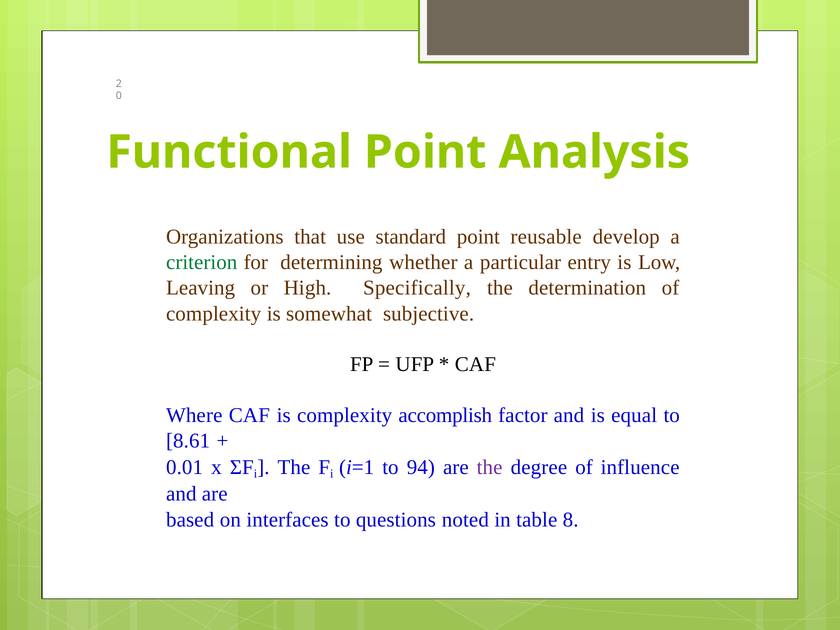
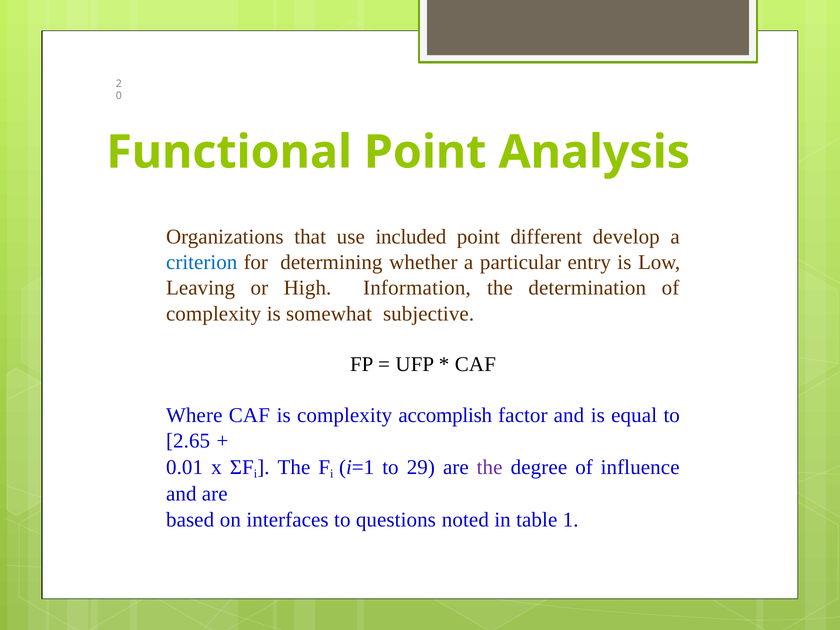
standard: standard -> included (411, 237)
reusable: reusable -> different (546, 237)
criterion colour: green -> blue (202, 262)
Specifically: Specifically -> Information (417, 288)
8.61: 8.61 -> 2.65 (188, 441)
94: 94 -> 29 (421, 467)
8: 8 -> 1 (571, 520)
